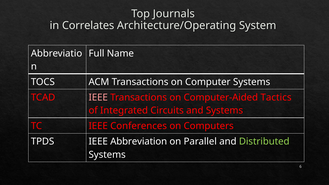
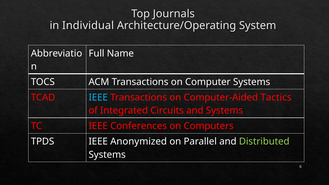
Correlates: Correlates -> Individual (88, 26)
IEEE colour: pink -> light blue (98, 98)
Abbreviation: Abbreviation -> Anonymized (139, 142)
